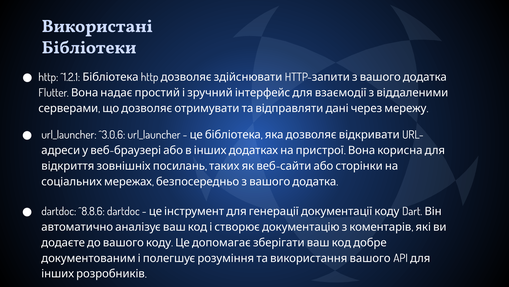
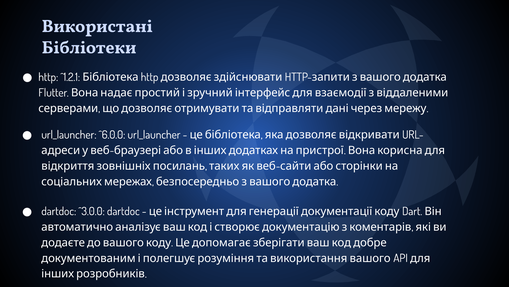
^3.0.6: ^3.0.6 -> ^6.0.0 (112, 135)
^8.8.6: ^8.8.6 -> ^3.0.0 (92, 211)
